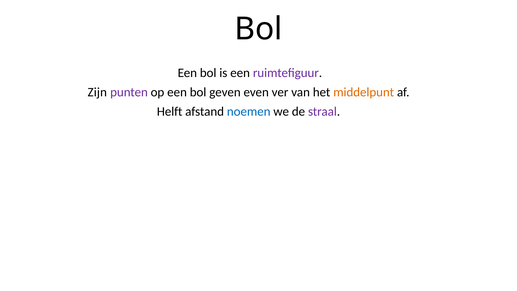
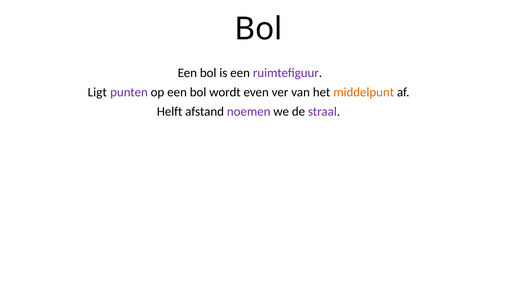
Zijn: Zijn -> Ligt (97, 92)
geven: geven -> wordt (225, 92)
noemen colour: blue -> purple (249, 111)
